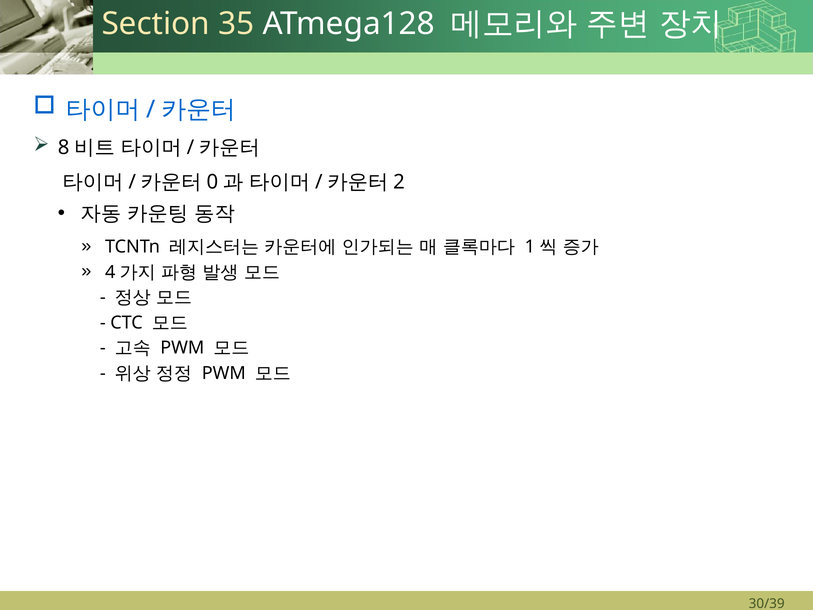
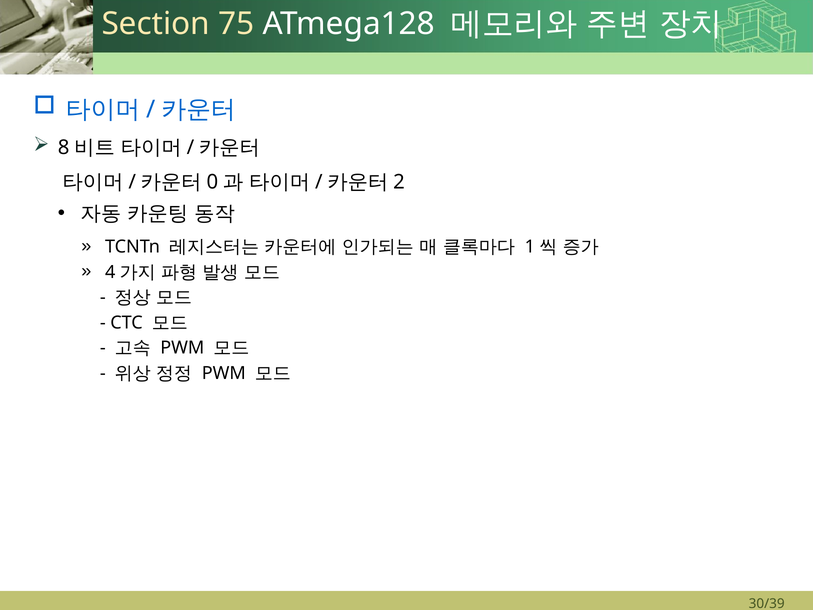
35: 35 -> 75 (236, 24)
